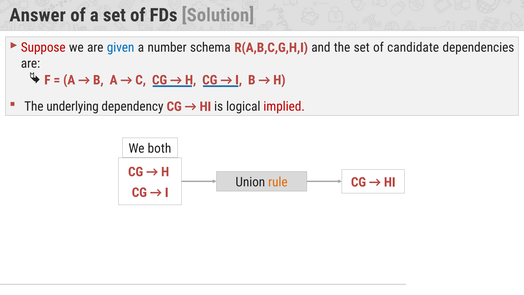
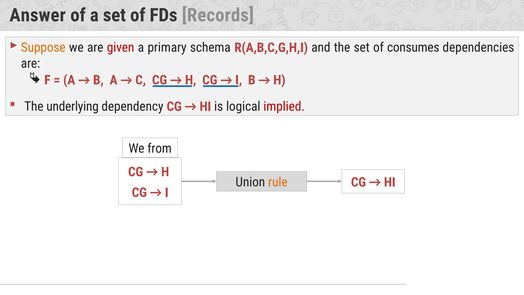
Solution: Solution -> Records (218, 15)
Suppose colour: red -> orange (43, 48)
given colour: blue -> red (121, 48)
number: number -> primary (167, 48)
candidate: candidate -> consumes (413, 48)
both: both -> from (160, 149)
